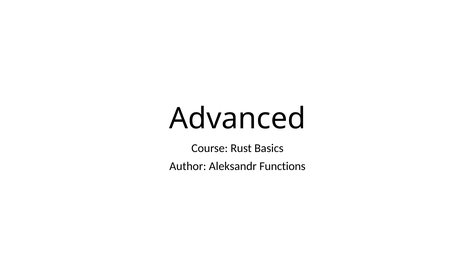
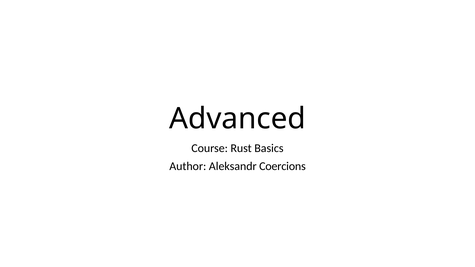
Functions: Functions -> Coercions (282, 166)
